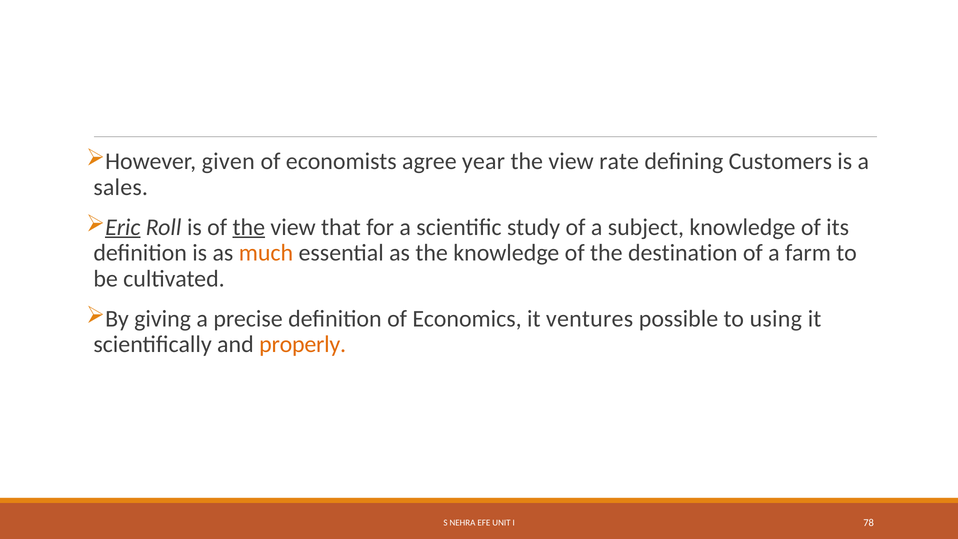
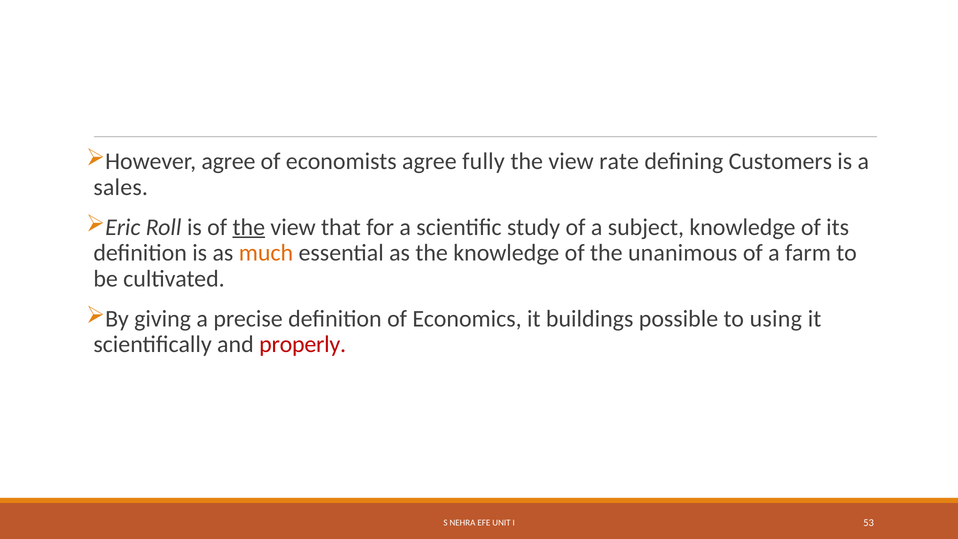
However given: given -> agree (228, 161)
year: year -> fully (483, 161)
Eric underline: present -> none (123, 227)
destination: destination -> unanimous (683, 253)
ventures: ventures -> buildings (590, 319)
properly colour: orange -> red (303, 344)
78: 78 -> 53 (869, 523)
